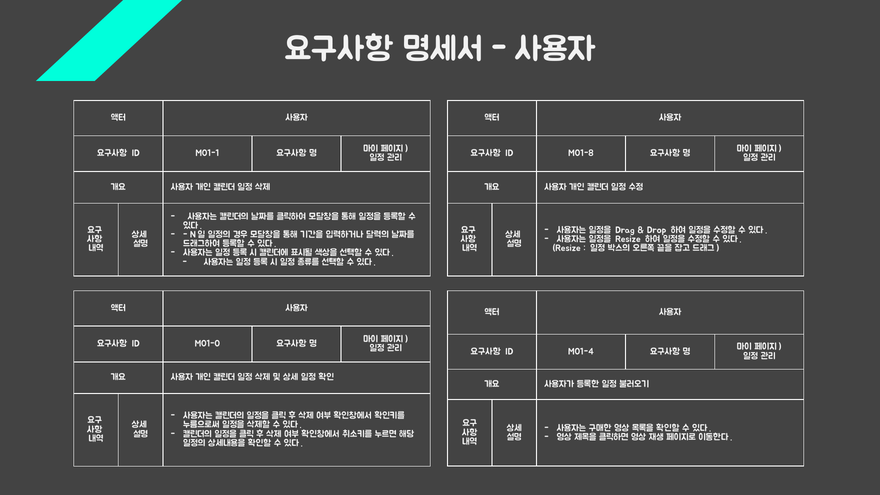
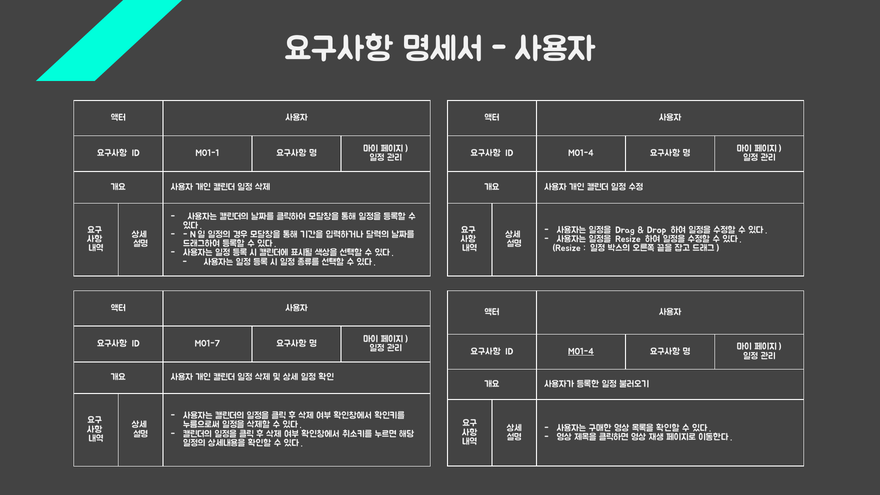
M01-8: M01-8 -> M01-4 (581, 153)
M01-0: M01-0 -> M01-7 (207, 344)
M01-4 underline: none -> present (581, 351)
